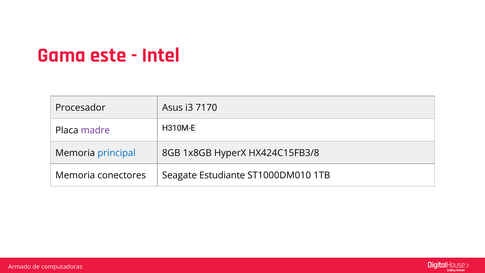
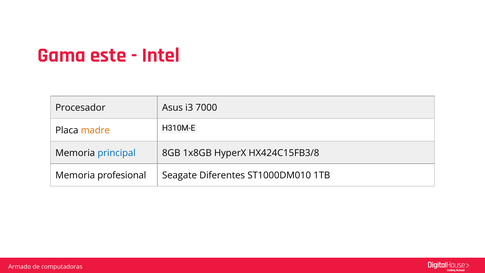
7170: 7170 -> 7000 (206, 108)
madre colour: purple -> orange (95, 130)
conectores: conectores -> profesional (122, 175)
Estudiante: Estudiante -> Diferentes (222, 175)
